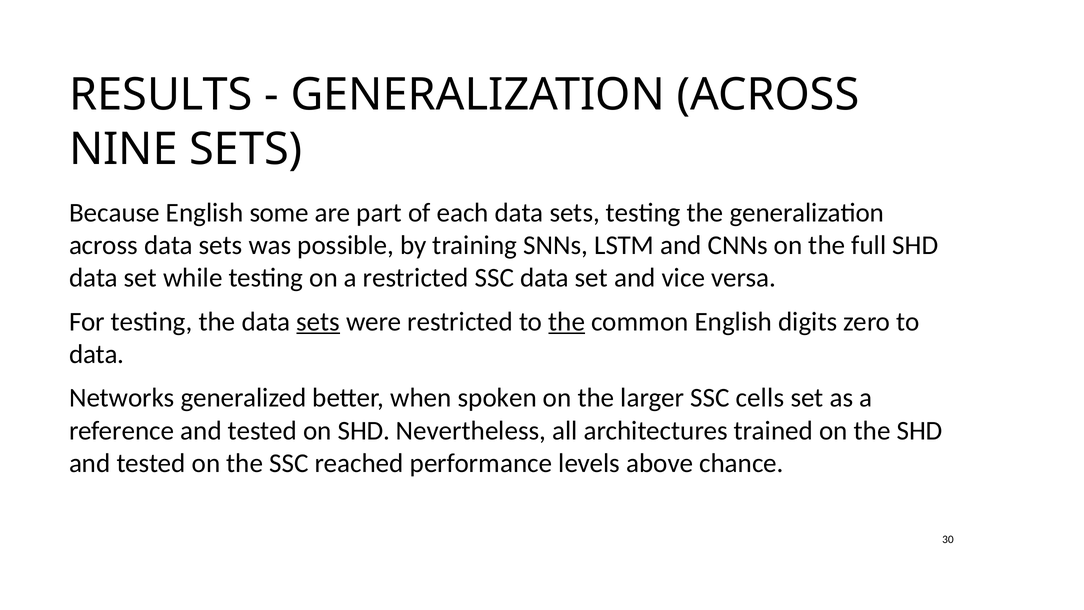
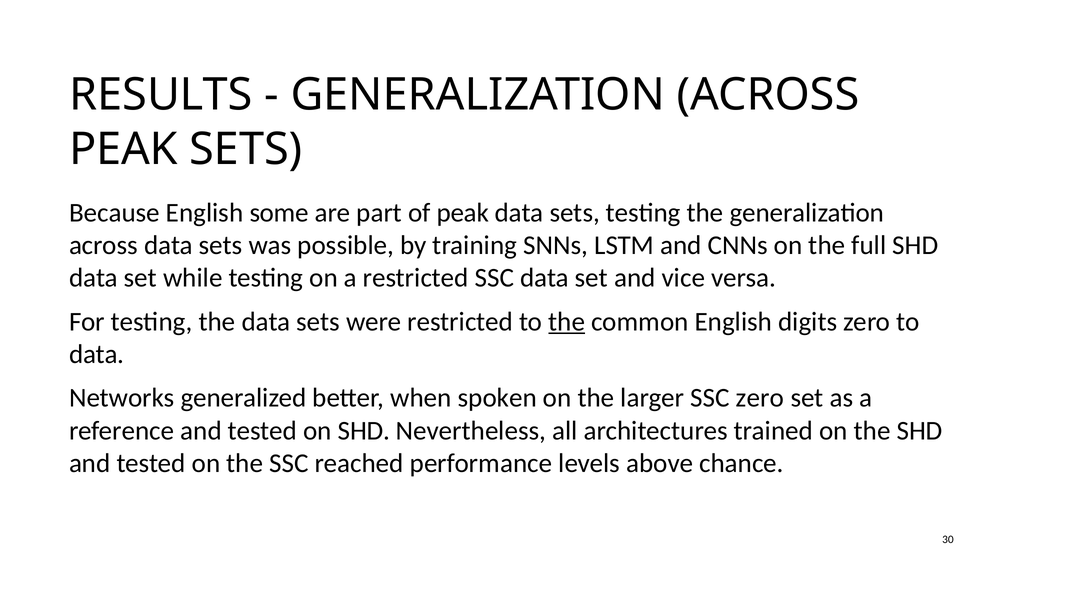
NINE: NINE -> PEAK (123, 149)
of each: each -> peak (463, 213)
sets underline: present -> none (318, 322)
SSC cells: cells -> zero (760, 398)
